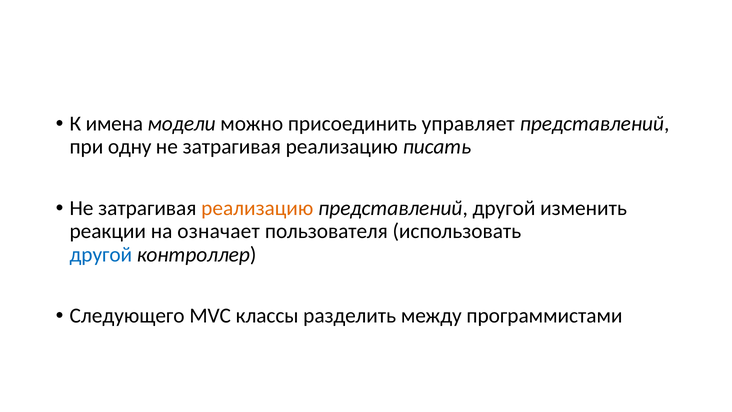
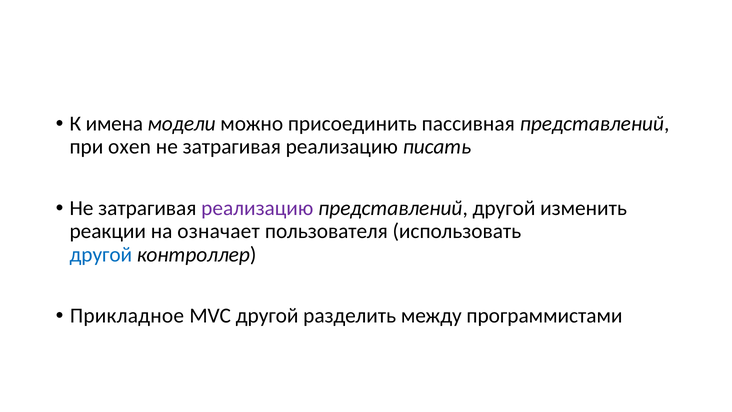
управляет: управляет -> пассивная (468, 124)
одну: одну -> oxen (130, 147)
реализацию colour: orange -> purple (257, 208)
Следующего: Следующего -> Прикладное (127, 316)
MVC классы: классы -> другой (267, 316)
